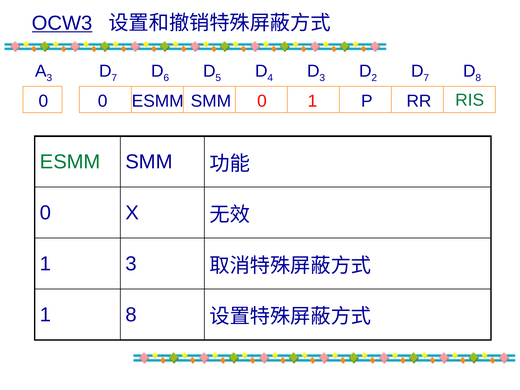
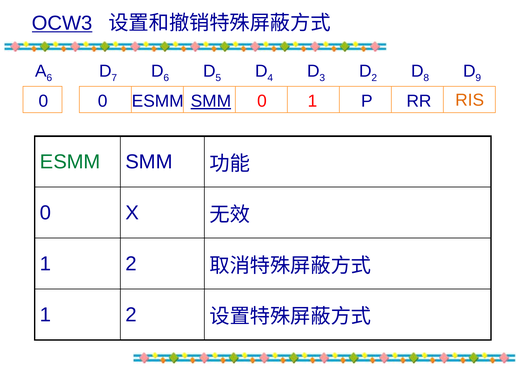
3: 3 -> 6 (49, 78)
7: 7 -> 8 (426, 78)
8: 8 -> 9 (478, 78)
SMM underline: none -> present (211, 101)
RIS colour: green -> orange (470, 100)
3: 3 -> 2 (131, 264)
8: 8 -> 2 (131, 315)
